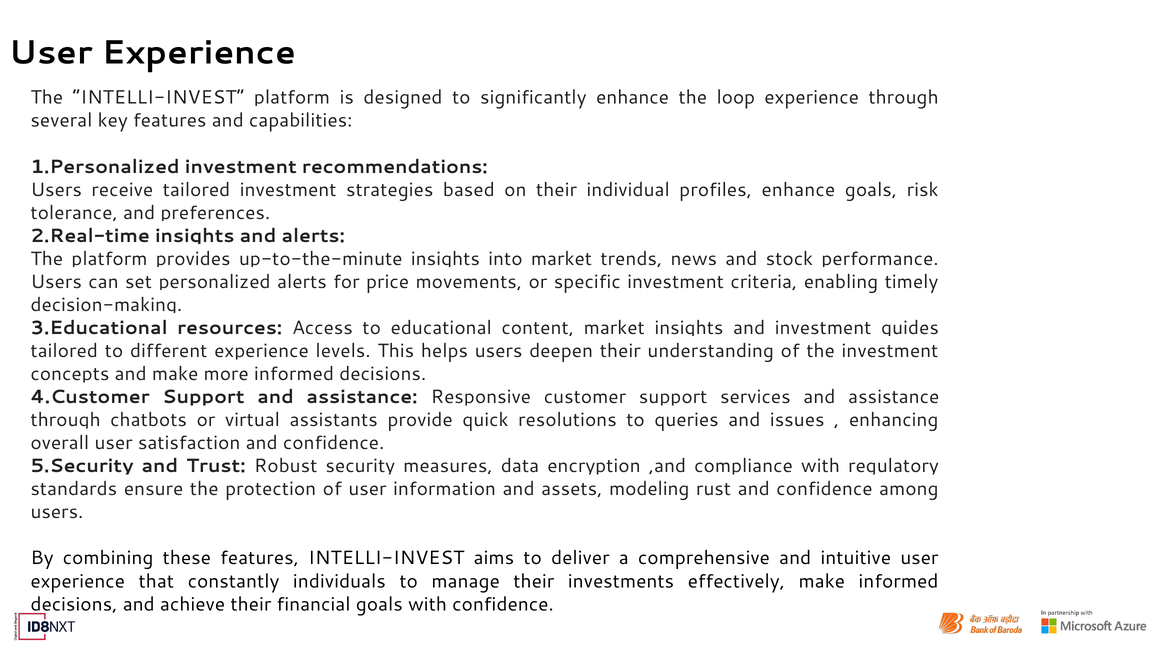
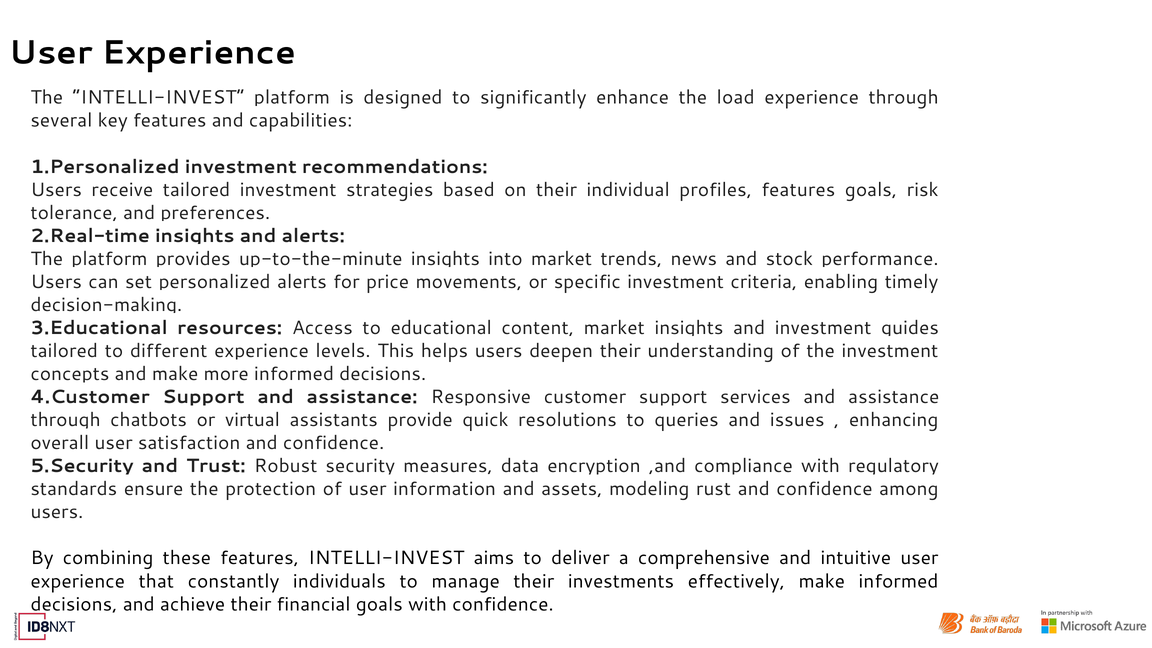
loop: loop -> load (736, 98)
profiles enhance: enhance -> features (798, 190)
